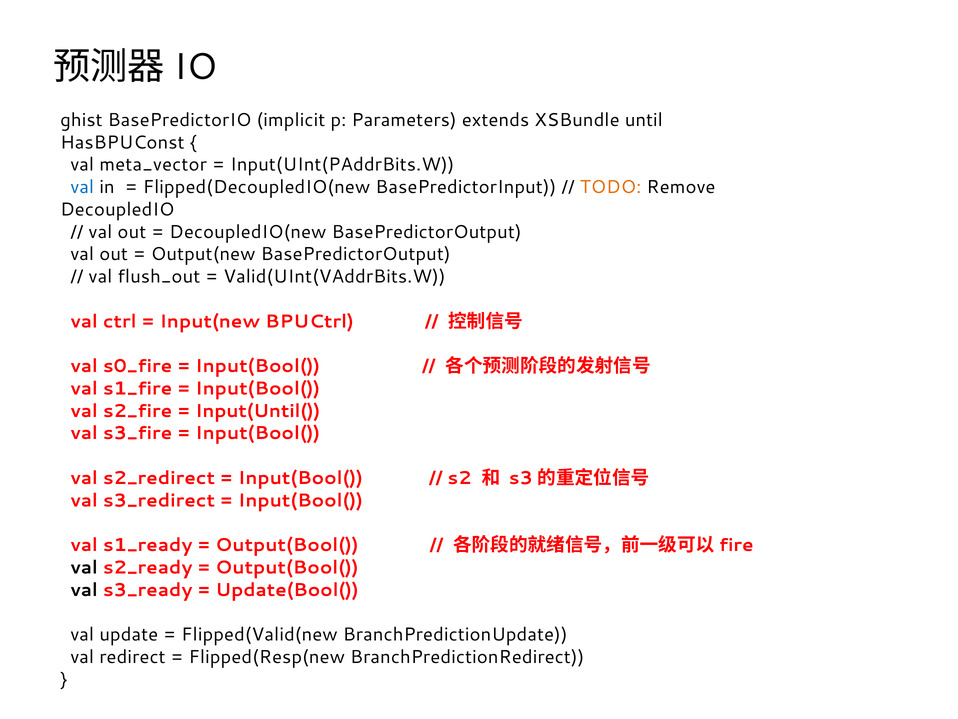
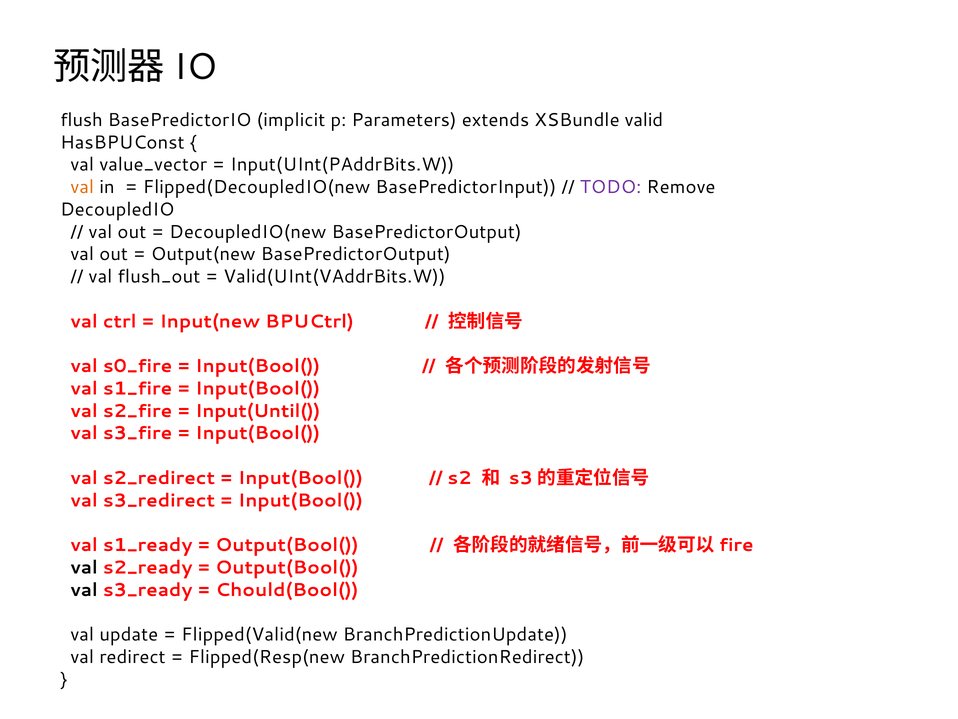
ghist: ghist -> flush (81, 120)
until: until -> valid (644, 120)
meta_vector: meta_vector -> value_vector (153, 165)
val colour: blue -> orange (82, 187)
TODO colour: orange -> purple (611, 187)
Update(Bool(: Update(Bool( -> Chould(Bool( (287, 590)
